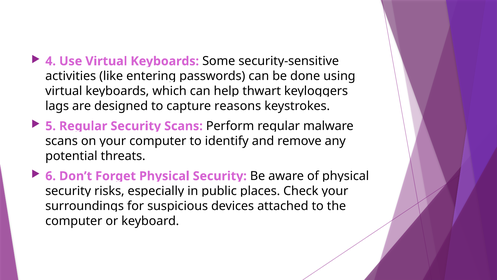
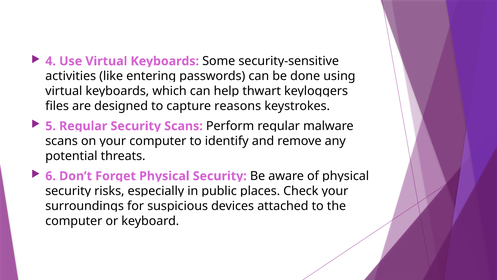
lags: lags -> files (57, 106)
